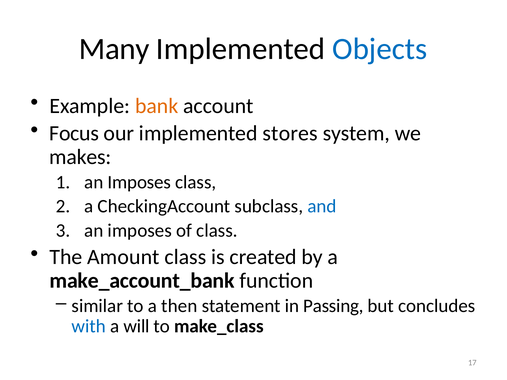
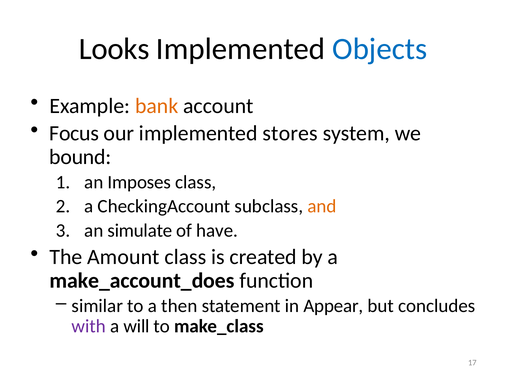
Many: Many -> Looks (114, 49)
makes: makes -> bound (80, 157)
and colour: blue -> orange (322, 207)
imposes: imposes -> simulate (140, 231)
of class: class -> have (217, 231)
make_account_bank: make_account_bank -> make_account_does (142, 281)
Passing: Passing -> Appear (333, 306)
with colour: blue -> purple (89, 327)
